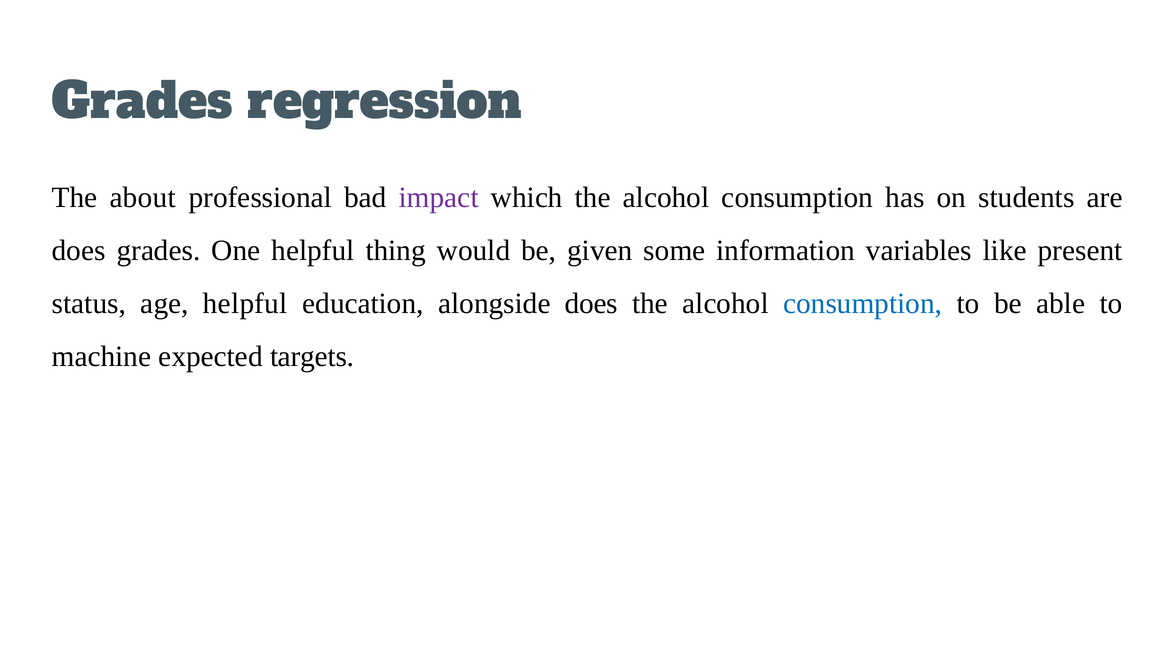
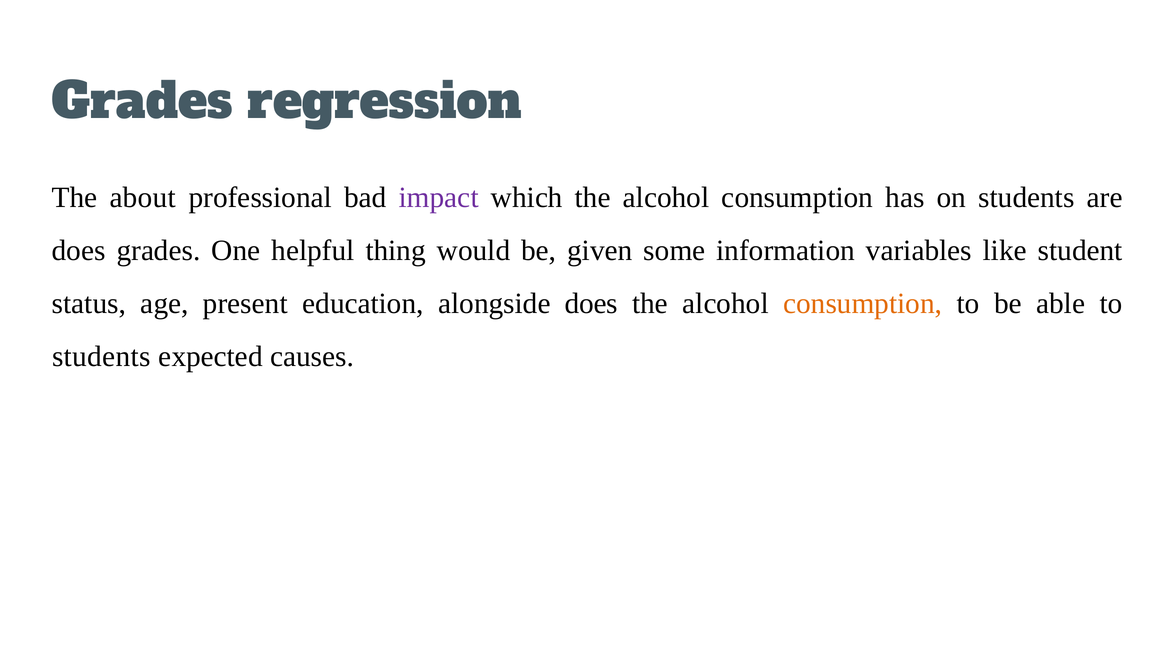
present: present -> student (1080, 250)
age helpful: helpful -> present (245, 303)
consumption colour: blue -> orange (863, 303)
machine: machine -> students (101, 356)
targets: targets -> causes (312, 356)
